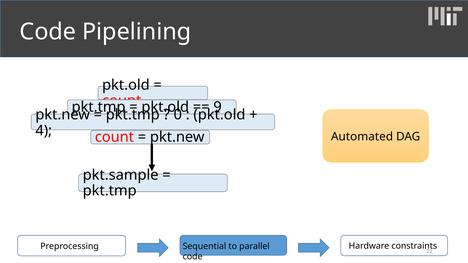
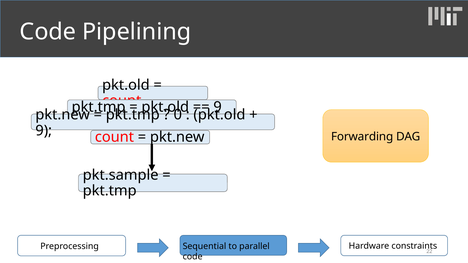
4: 4 -> 9 (44, 131)
Automated: Automated -> Forwarding (362, 137)
